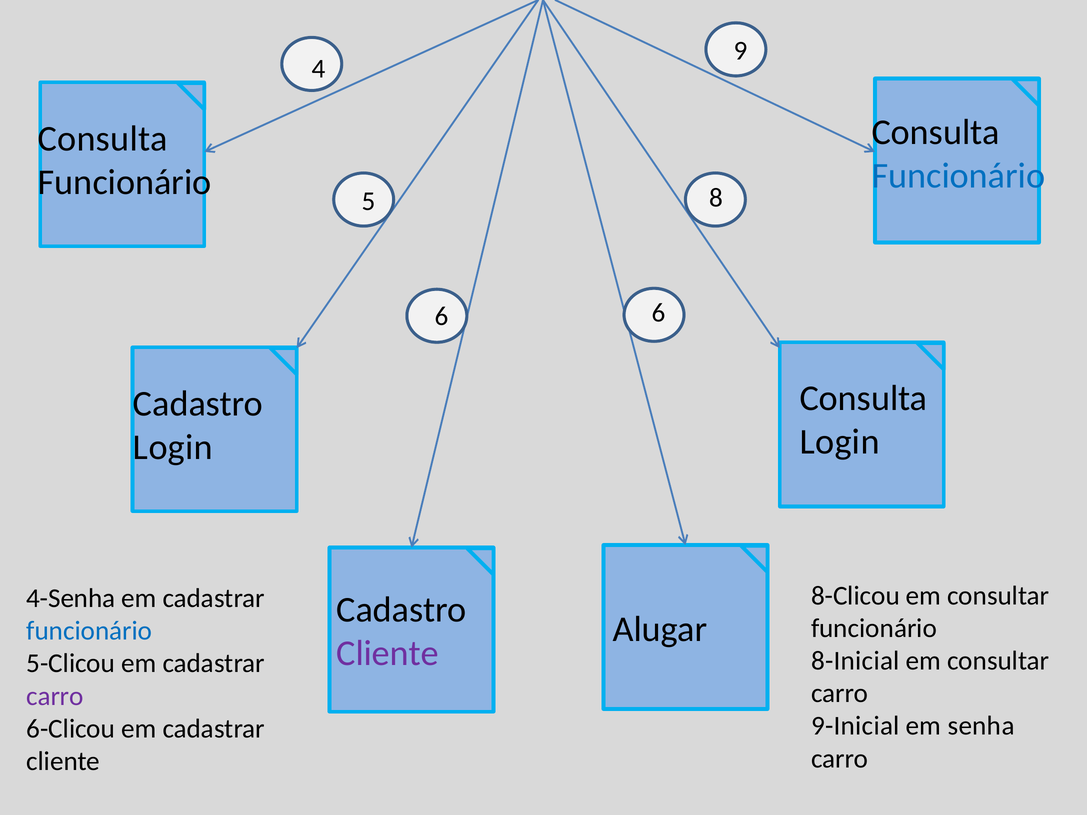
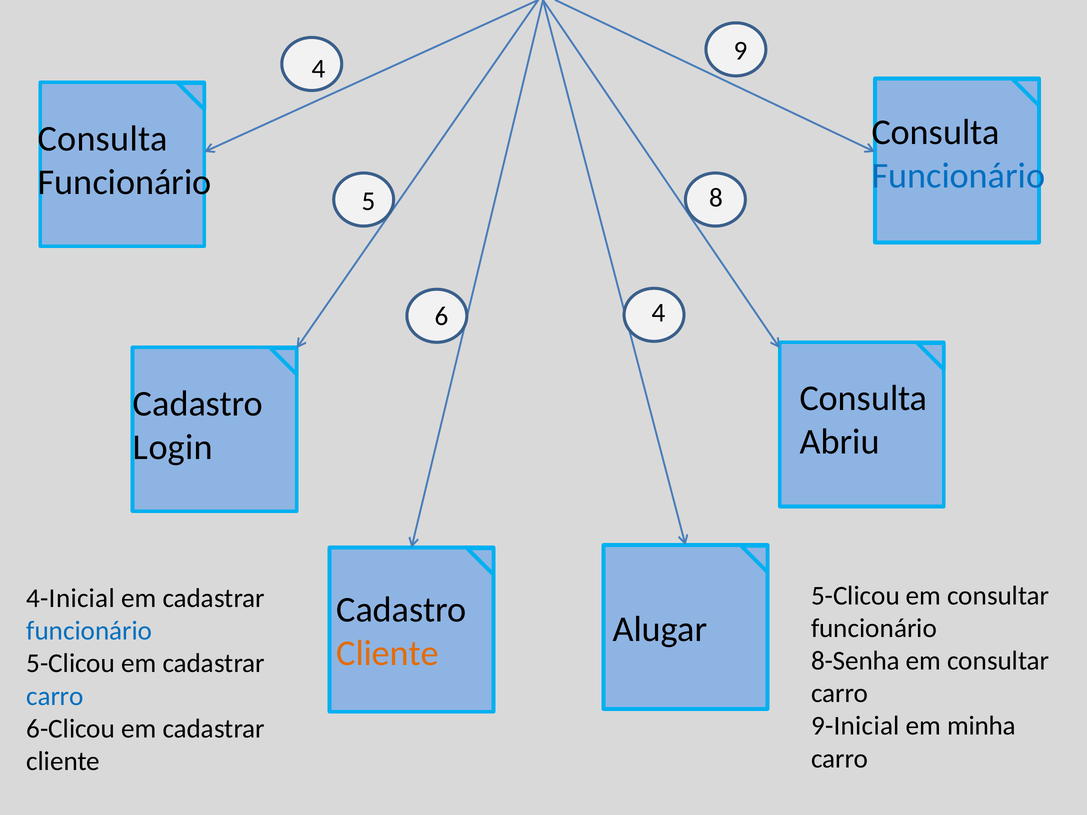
6 6: 6 -> 4 (659, 313)
Login: Login -> Abriu (840, 442)
8-Clicou: 8-Clicou -> 5-Clicou (855, 596)
4-Senha: 4-Senha -> 4-Inicial (71, 599)
Cliente colour: purple -> orange (388, 654)
8-Inicial: 8-Inicial -> 8-Senha (855, 661)
carro colour: purple -> blue (55, 696)
senha: senha -> minha (981, 726)
